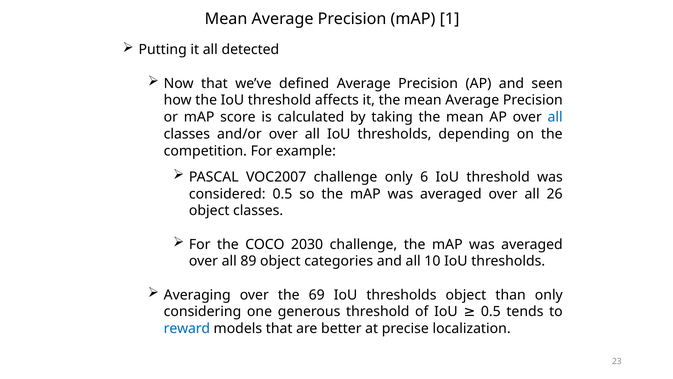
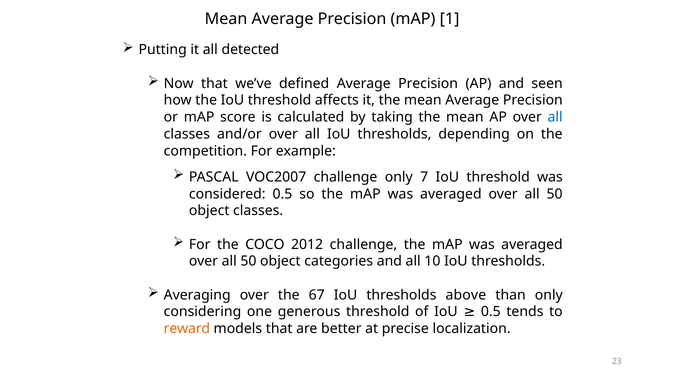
6: 6 -> 7 (424, 177)
26: 26 -> 50 (555, 194)
2030: 2030 -> 2012 (307, 244)
89: 89 -> 50 (248, 261)
69: 69 -> 67 (317, 295)
thresholds object: object -> above (466, 295)
reward colour: blue -> orange (187, 328)
